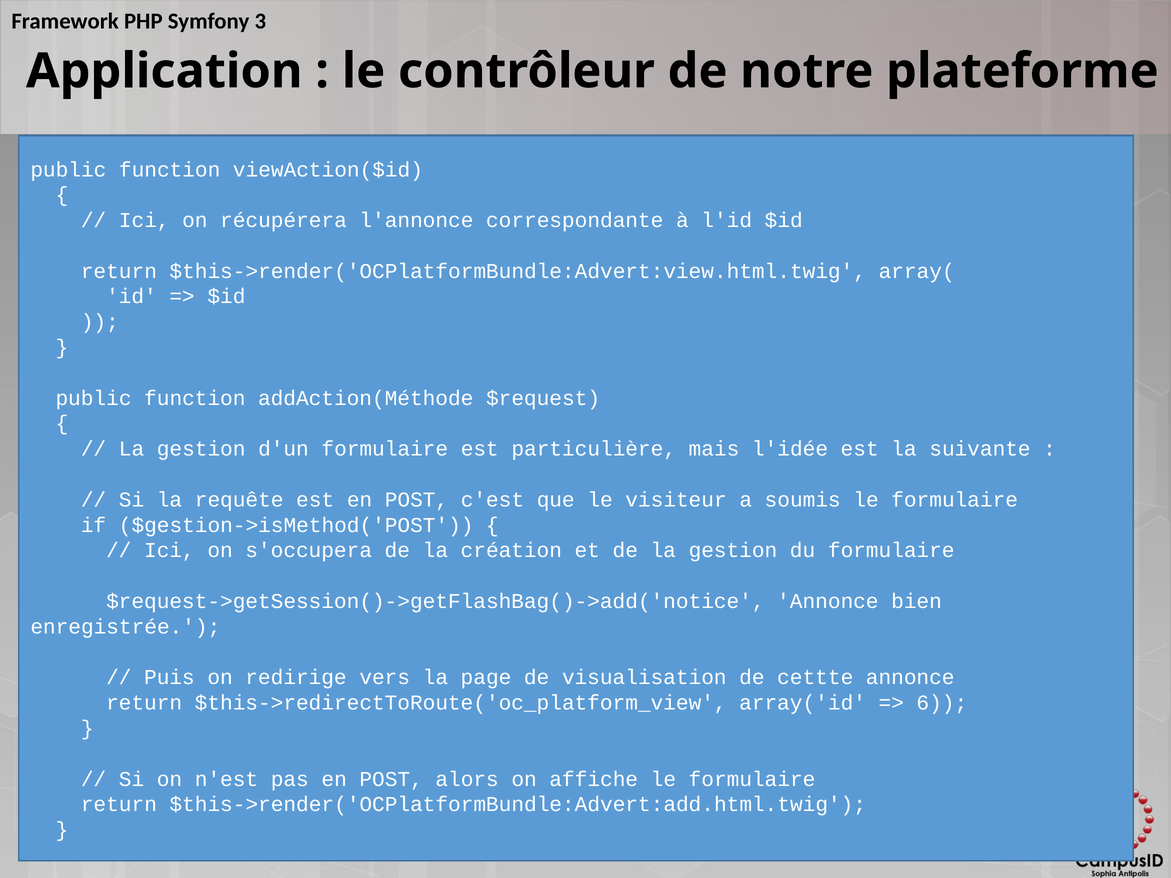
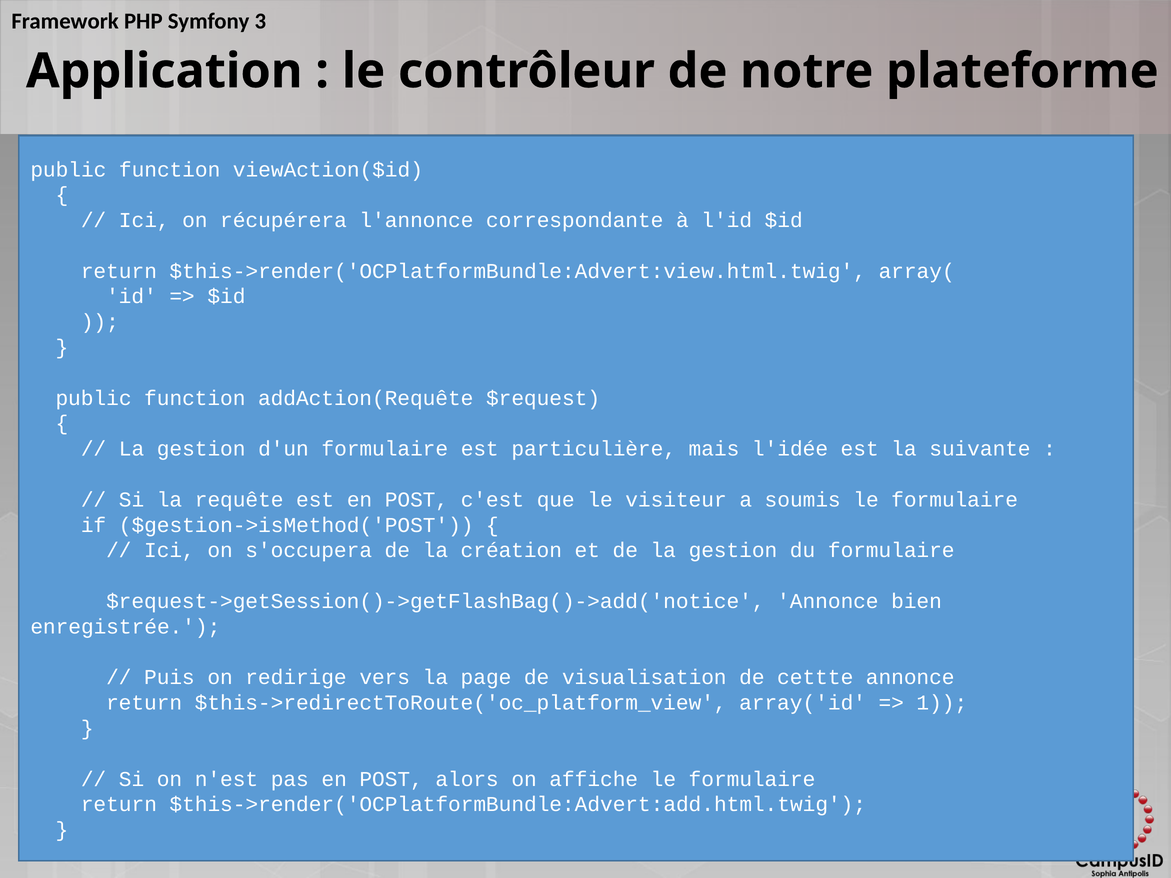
addAction(Méthode: addAction(Méthode -> addAction(Requête (366, 398)
6: 6 -> 1 (942, 703)
